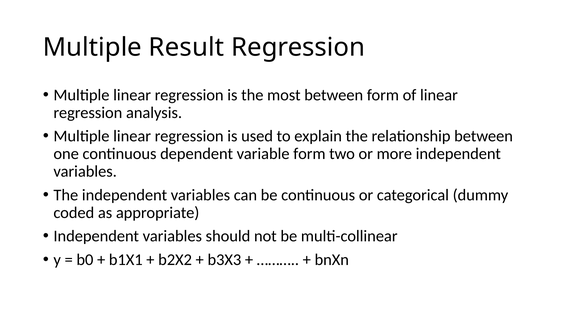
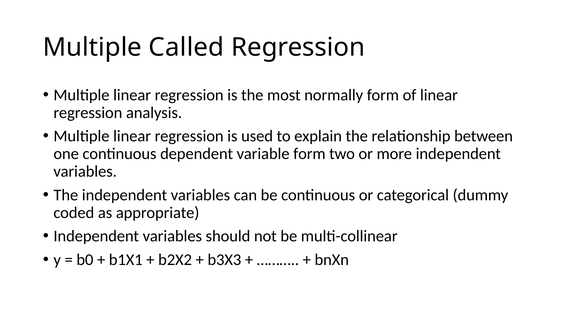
Result: Result -> Called (186, 47)
most between: between -> normally (334, 95)
